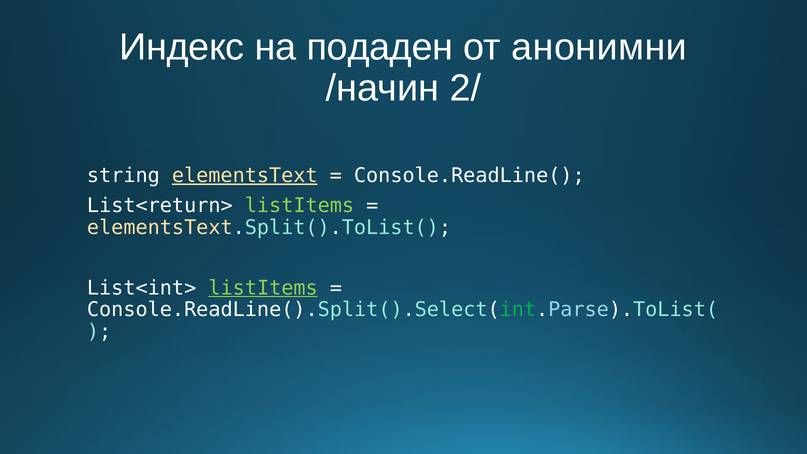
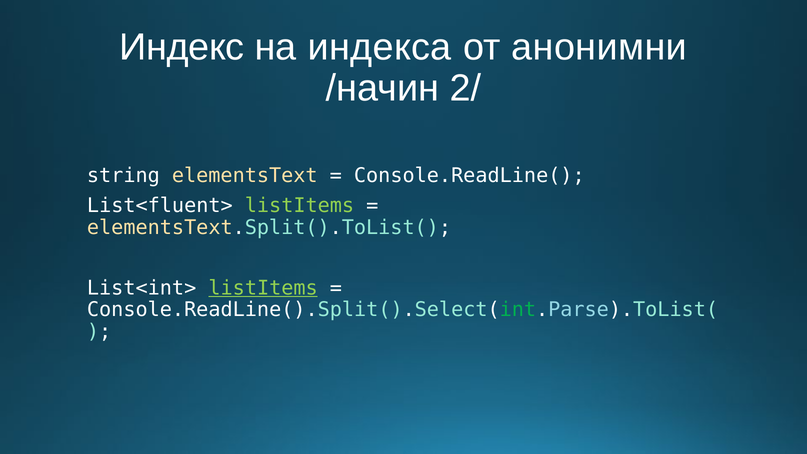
подаден: подаден -> индекса (380, 47)
elementsText underline: present -> none (245, 176)
List<return>: List<return> -> List<fluent> (160, 206)
